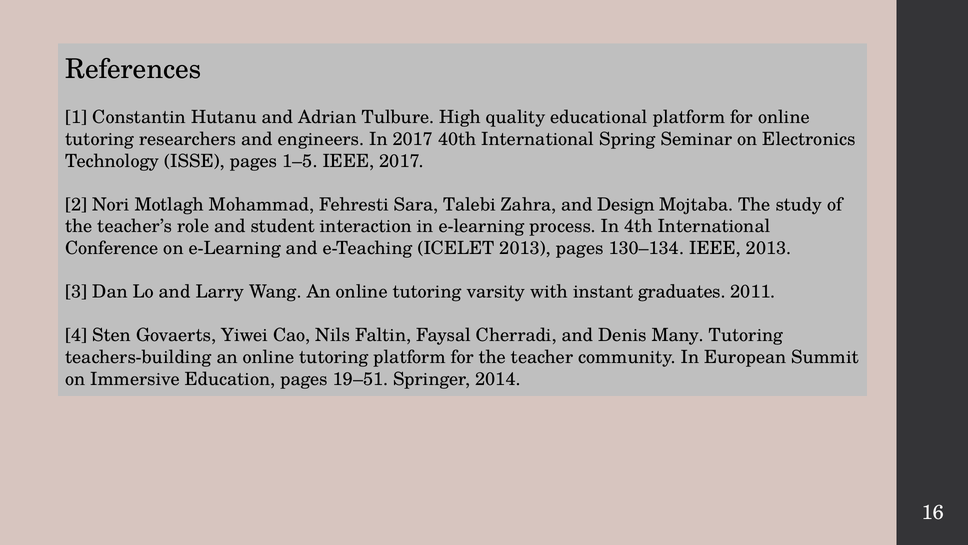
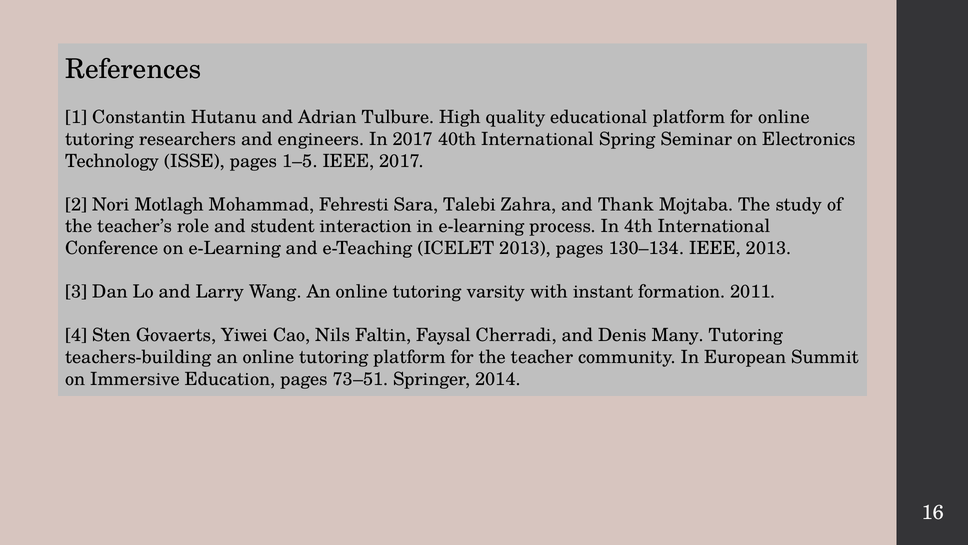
Design: Design -> Thank (626, 204)
graduates: graduates -> formation (682, 292)
19–51: 19–51 -> 73–51 (361, 379)
